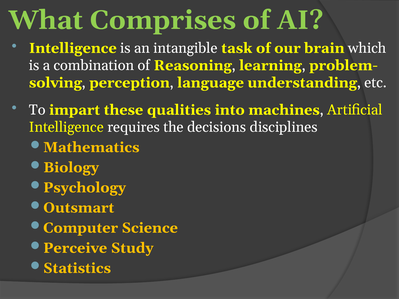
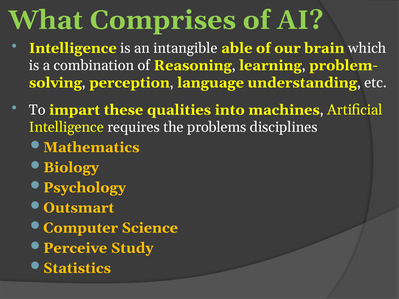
task: task -> able (237, 48)
decisions: decisions -> problems (217, 127)
